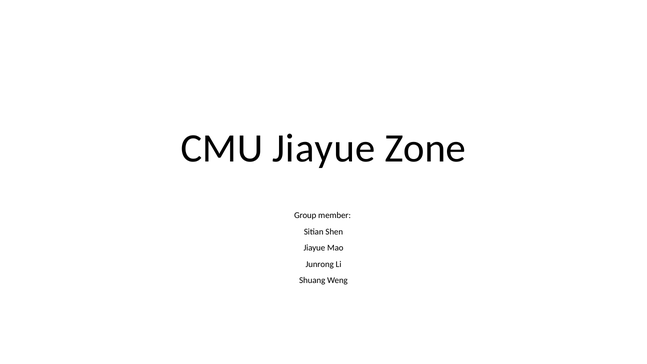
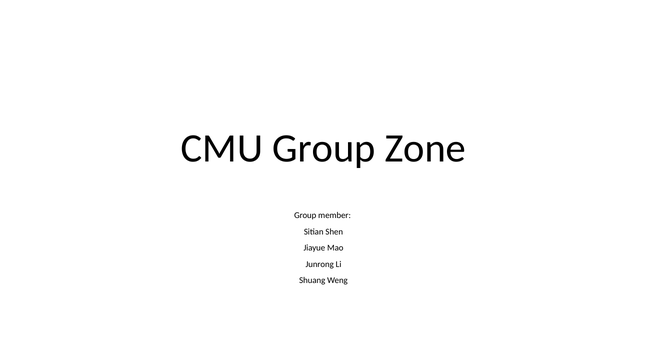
CMU Jiayue: Jiayue -> Group (324, 148)
